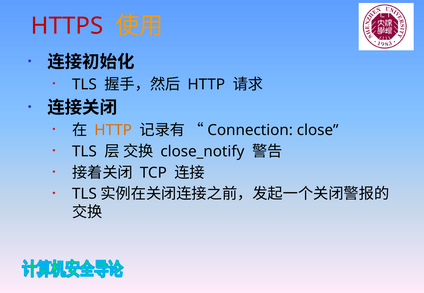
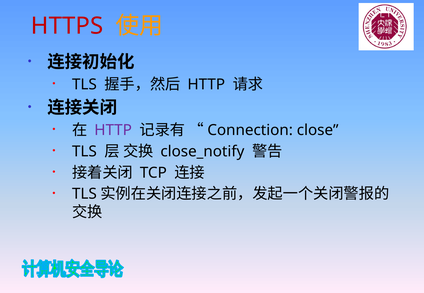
HTTP colour: orange -> purple (113, 130)
